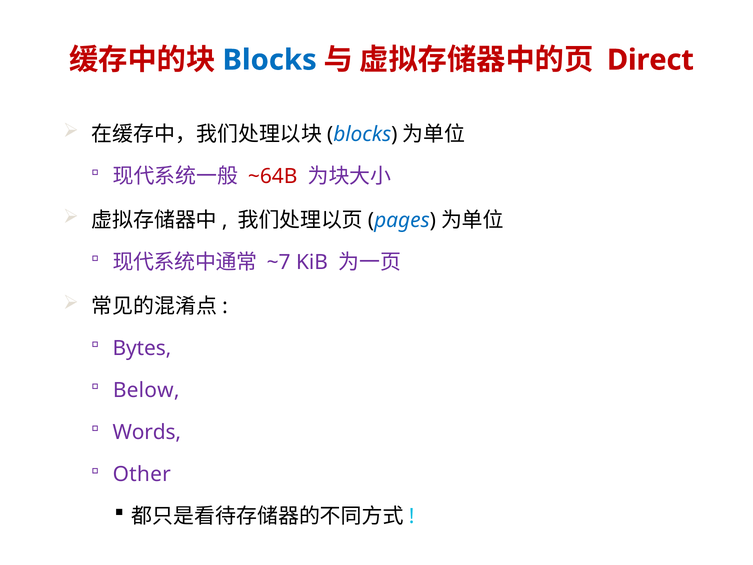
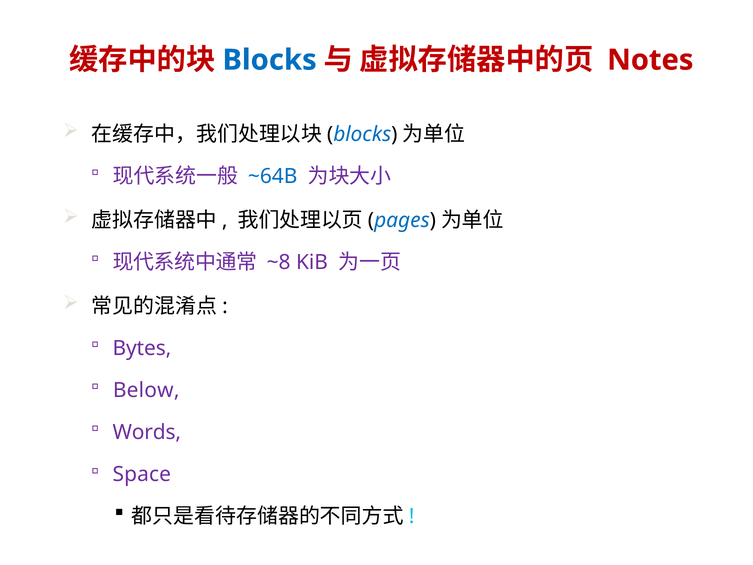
Direct: Direct -> Notes (650, 60)
~64B colour: red -> blue (273, 176)
~7: ~7 -> ~8 (279, 262)
Other: Other -> Space (142, 474)
